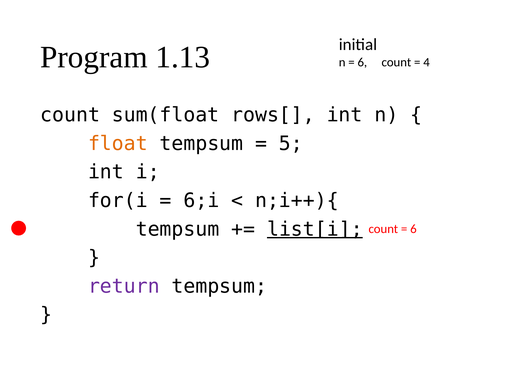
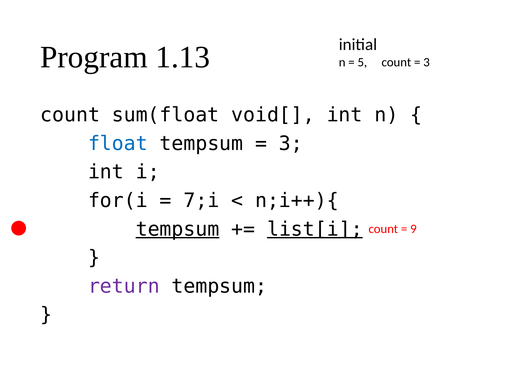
6: 6 -> 5 (362, 62)
4: 4 -> 3 (426, 62)
rows[: rows[ -> void[ (273, 115)
float colour: orange -> blue (118, 144)
5: 5 -> 3 (291, 144)
6;i: 6;i -> 7;i (201, 201)
tempsum underline: none -> present (178, 229)
6: 6 -> 9 (413, 229)
